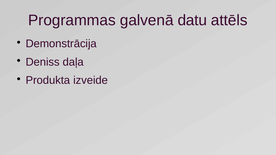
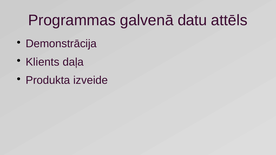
Deniss: Deniss -> Klients (43, 62)
